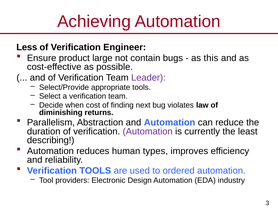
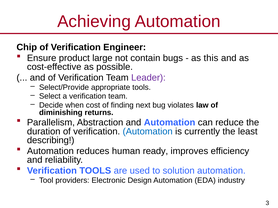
Less: Less -> Chip (27, 47)
Automation colour: purple -> blue (148, 132)
types: types -> ready (155, 151)
ordered: ordered -> solution (179, 171)
